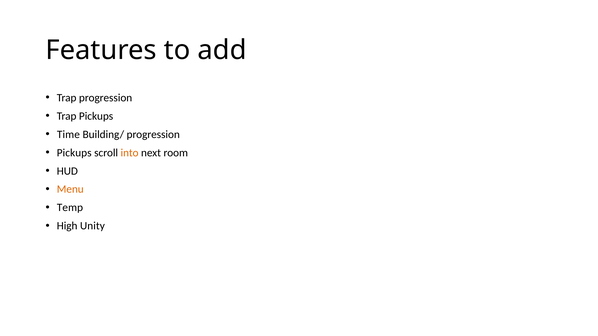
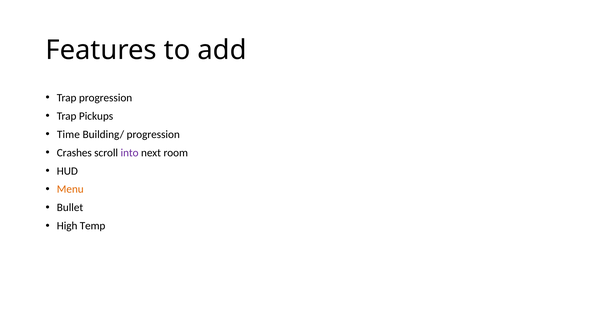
Pickups: Pickups -> Crashes (74, 153)
into colour: orange -> purple (130, 153)
Temp: Temp -> Bullet (70, 208)
Unity: Unity -> Temp (93, 226)
